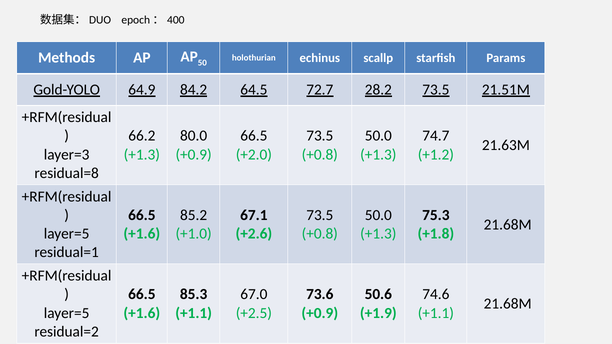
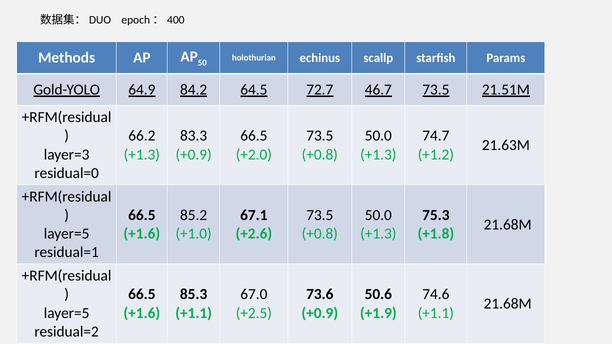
28.2: 28.2 -> 46.7 (378, 90)
80.0: 80.0 -> 83.3 (194, 136)
residual=8: residual=8 -> residual=0 (67, 173)
